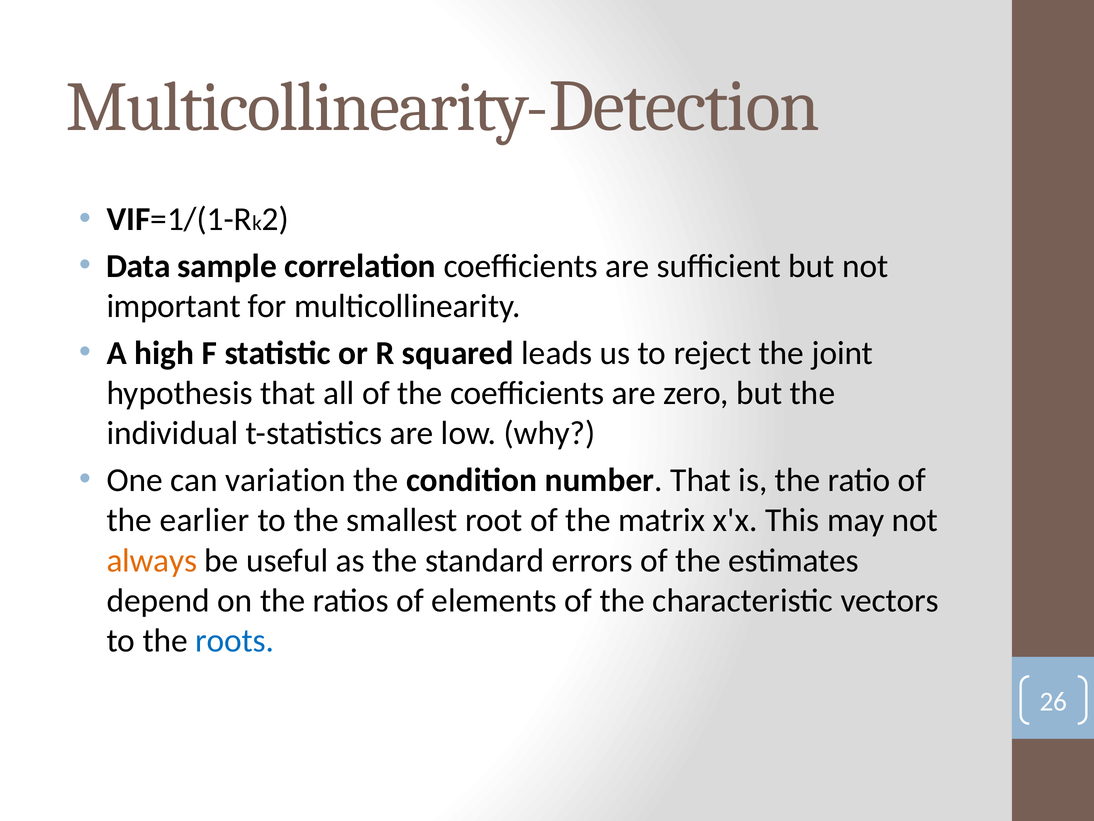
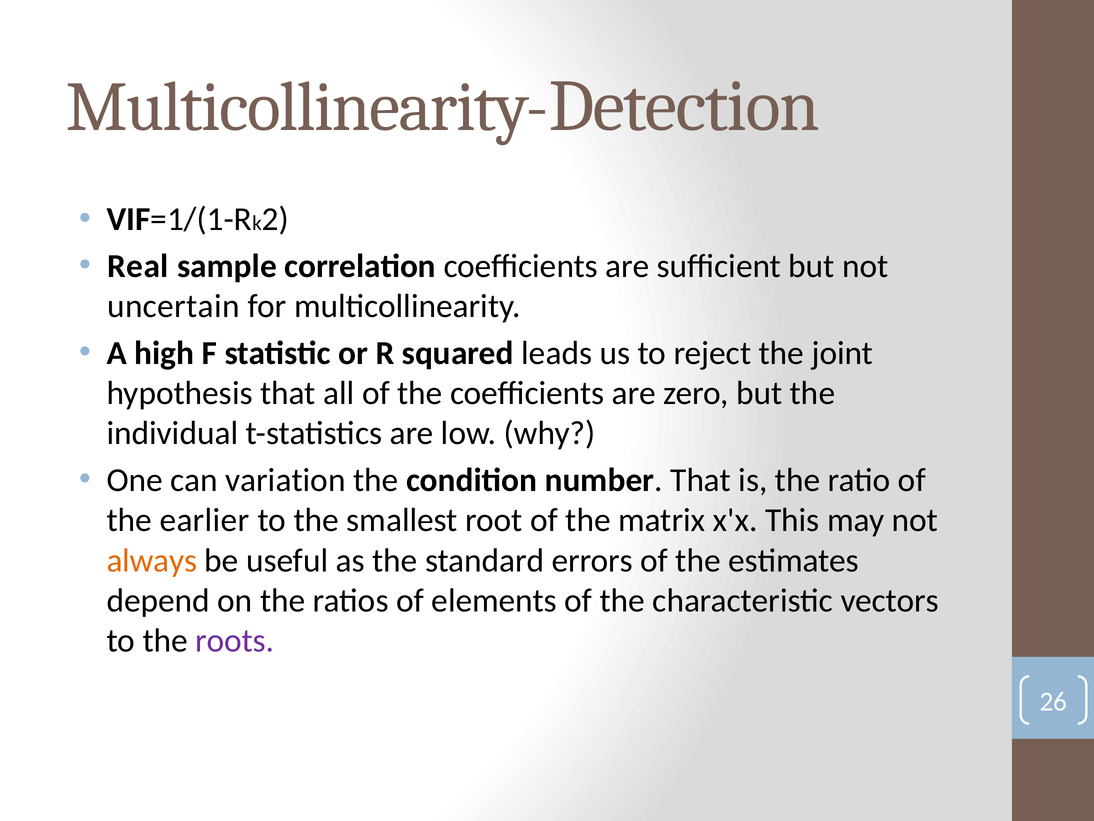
Data: Data -> Real (138, 266)
important: important -> uncertain (173, 306)
roots colour: blue -> purple (235, 640)
